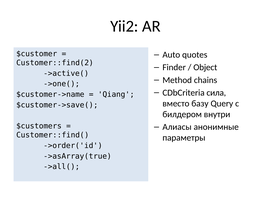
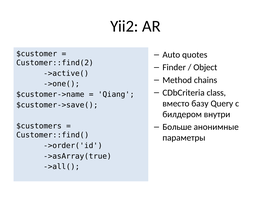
сила: сила -> class (216, 93)
Алиасы: Алиасы -> Больше (177, 127)
